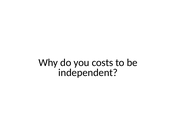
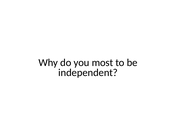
costs: costs -> most (102, 63)
